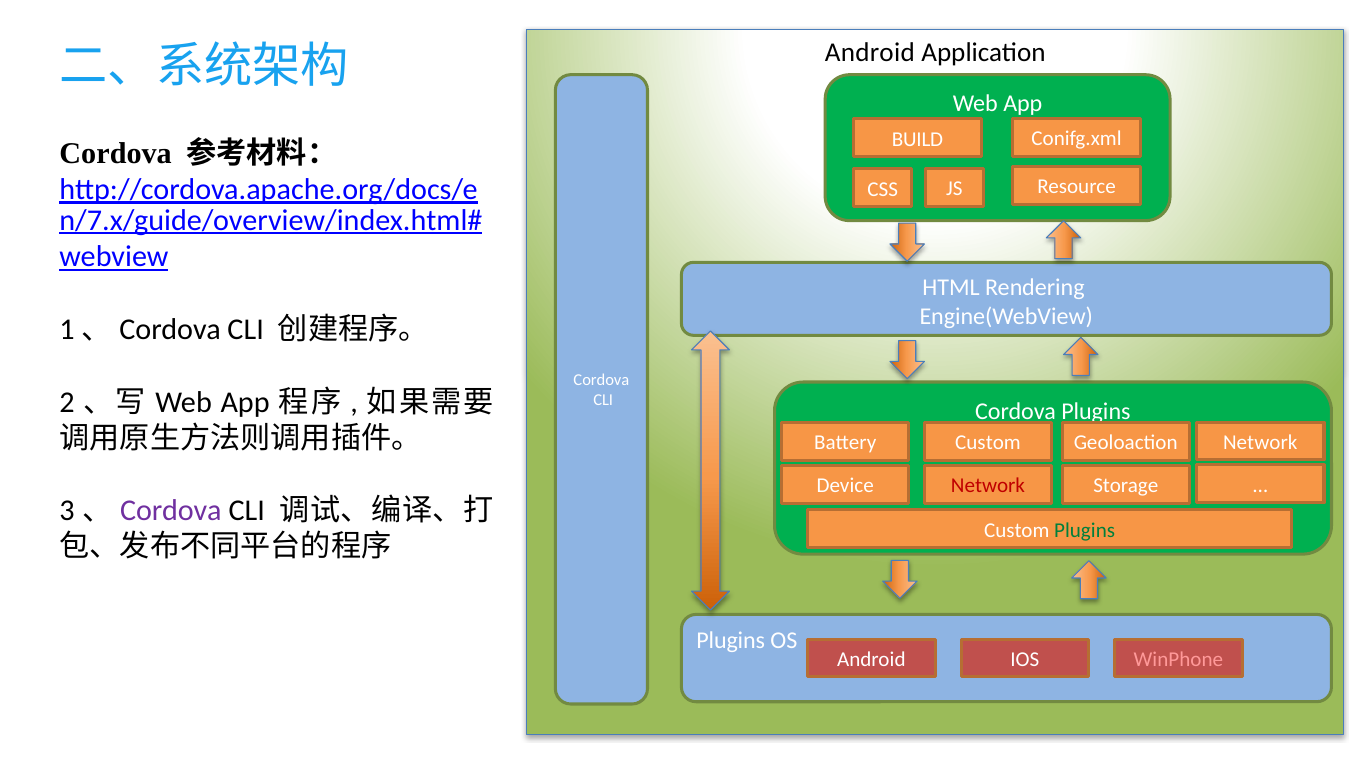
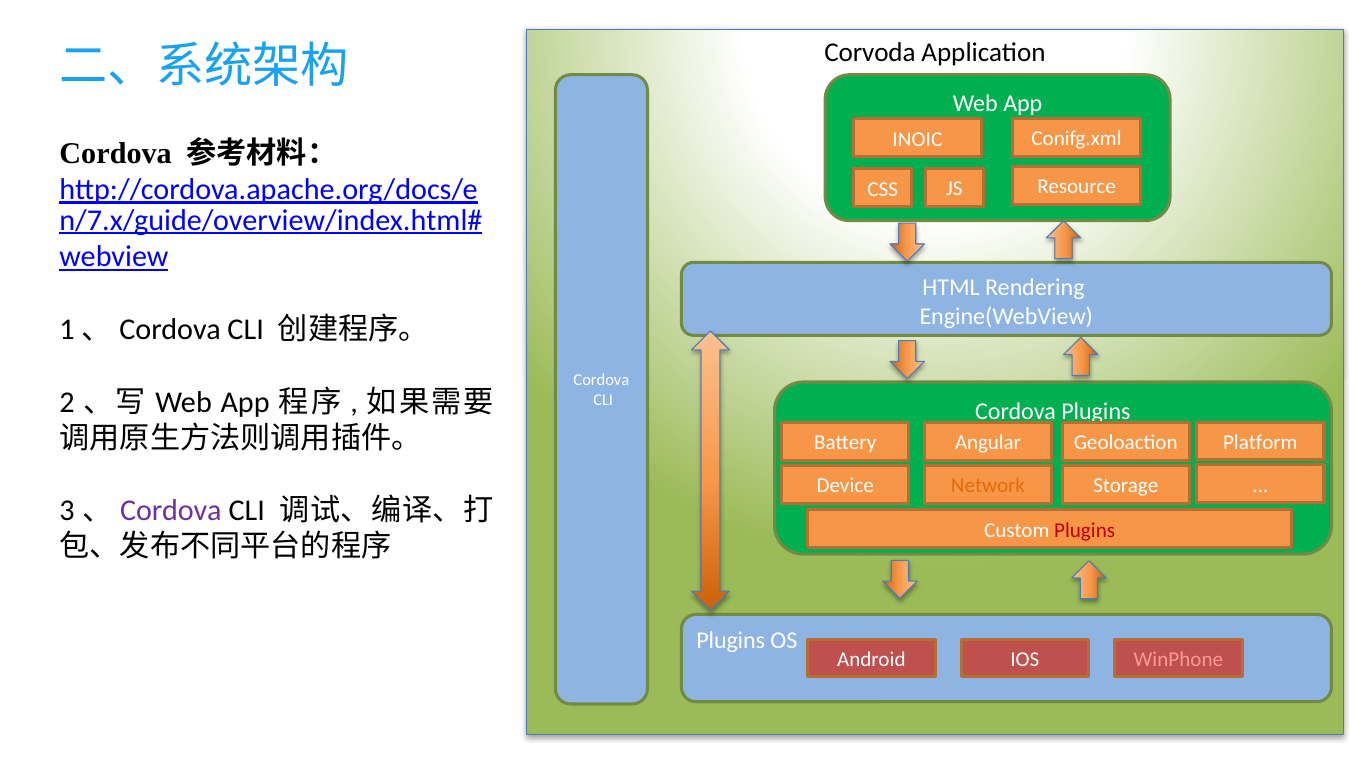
Android: Android -> Corvoda (870, 53)
BUILD: BUILD -> INOIC (917, 139)
Battery Custom: Custom -> Angular (988, 443)
Geoloaction Network: Network -> Platform (1260, 443)
Network colour: red -> orange (988, 486)
Plugins colour: green -> red (1085, 530)
